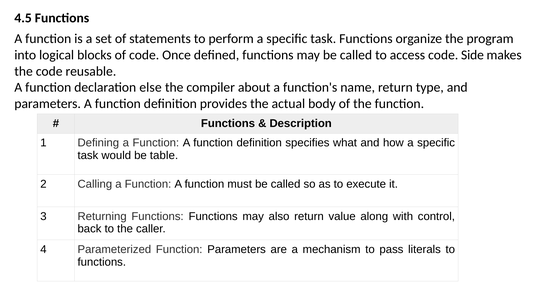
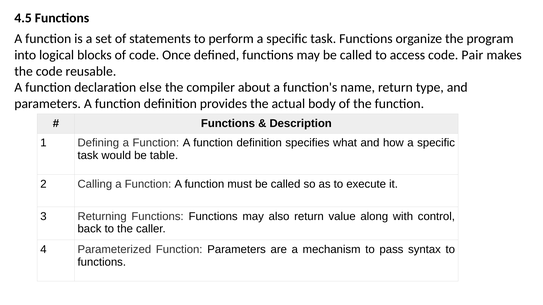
Side: Side -> Pair (472, 55)
literals: literals -> syntax (424, 250)
